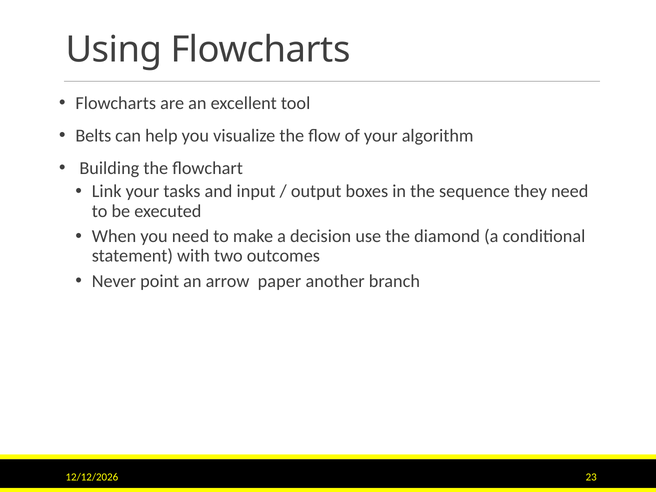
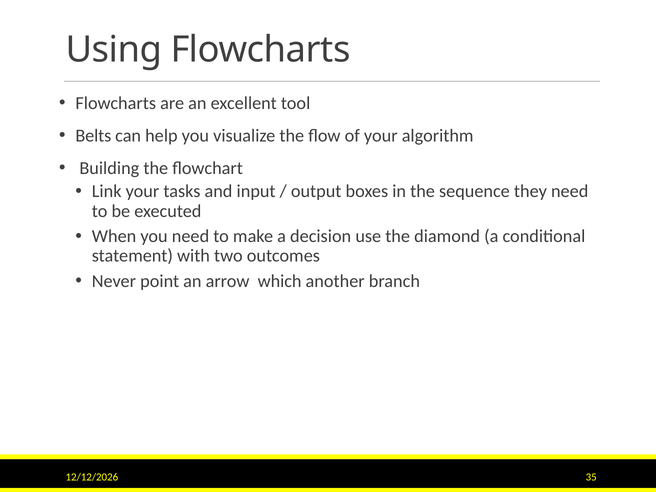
paper: paper -> which (280, 281)
23: 23 -> 35 (591, 477)
